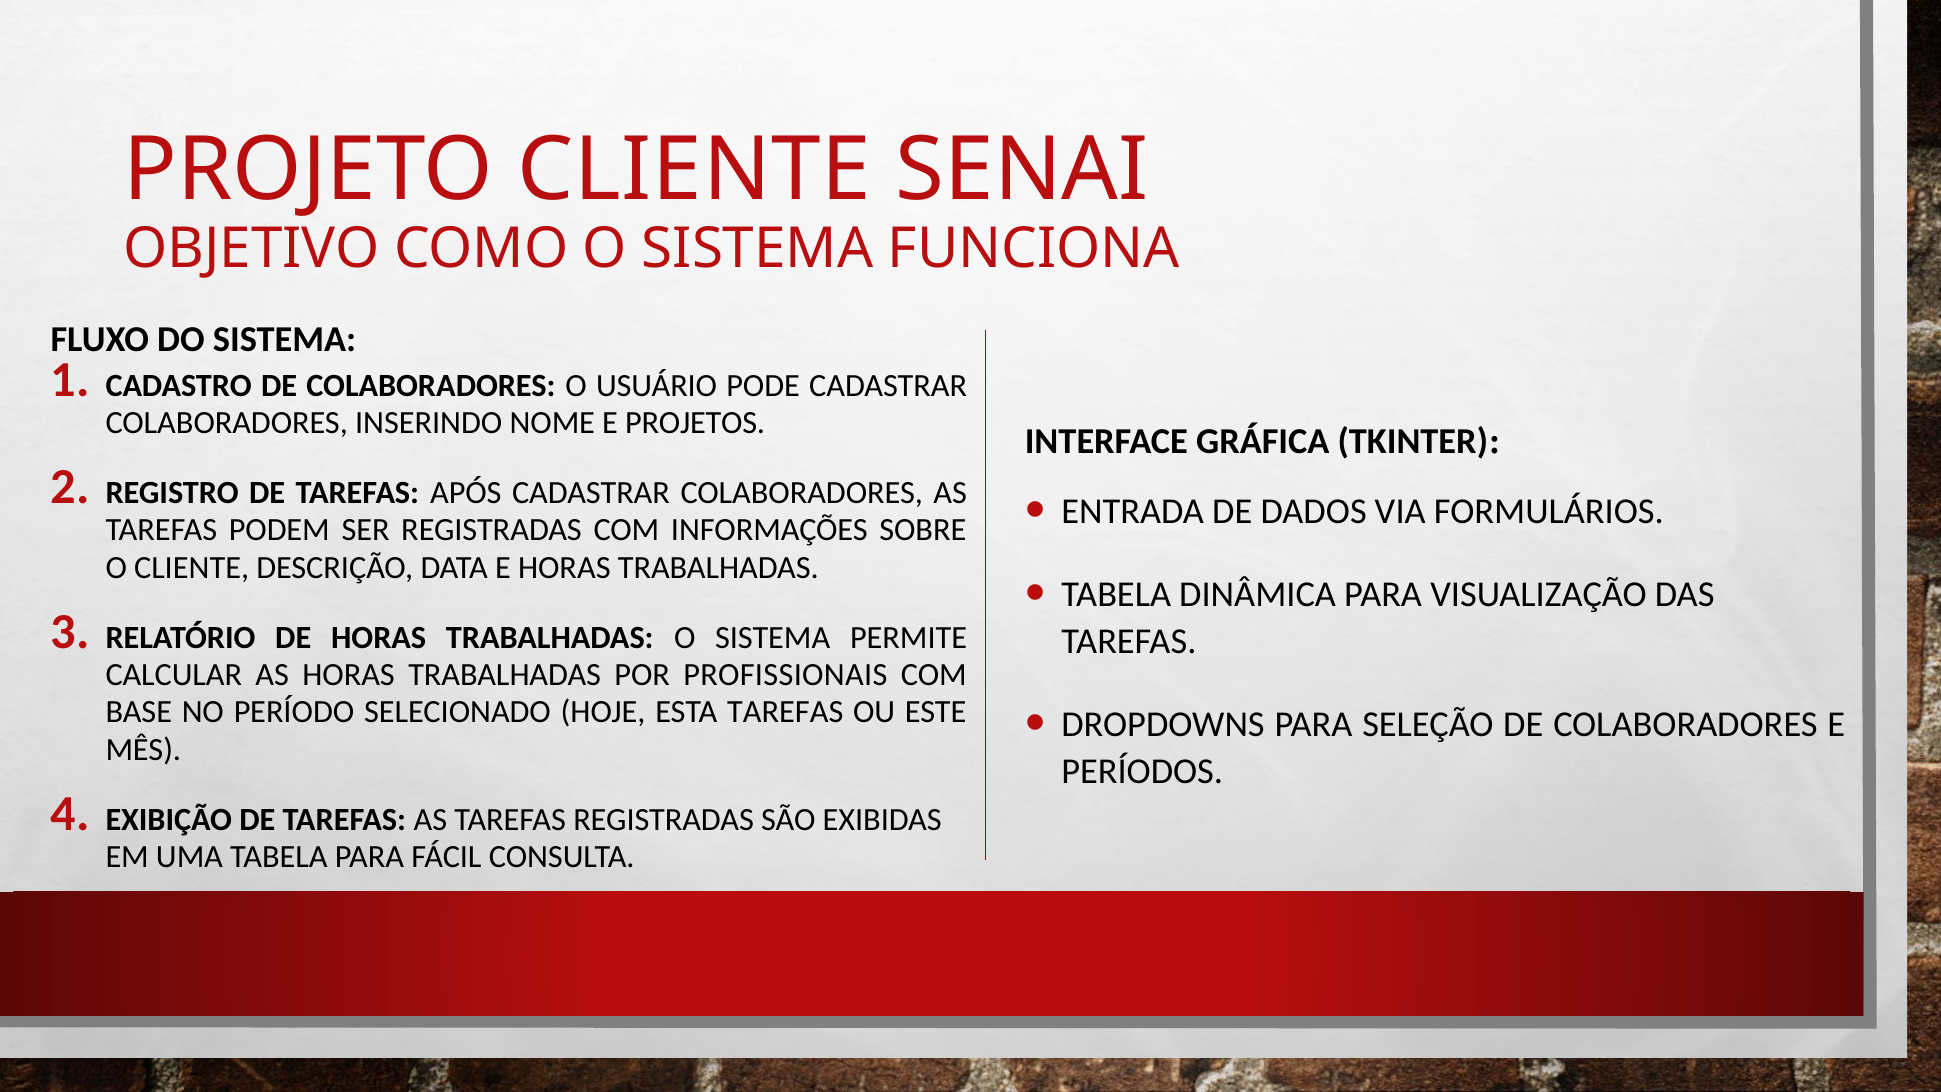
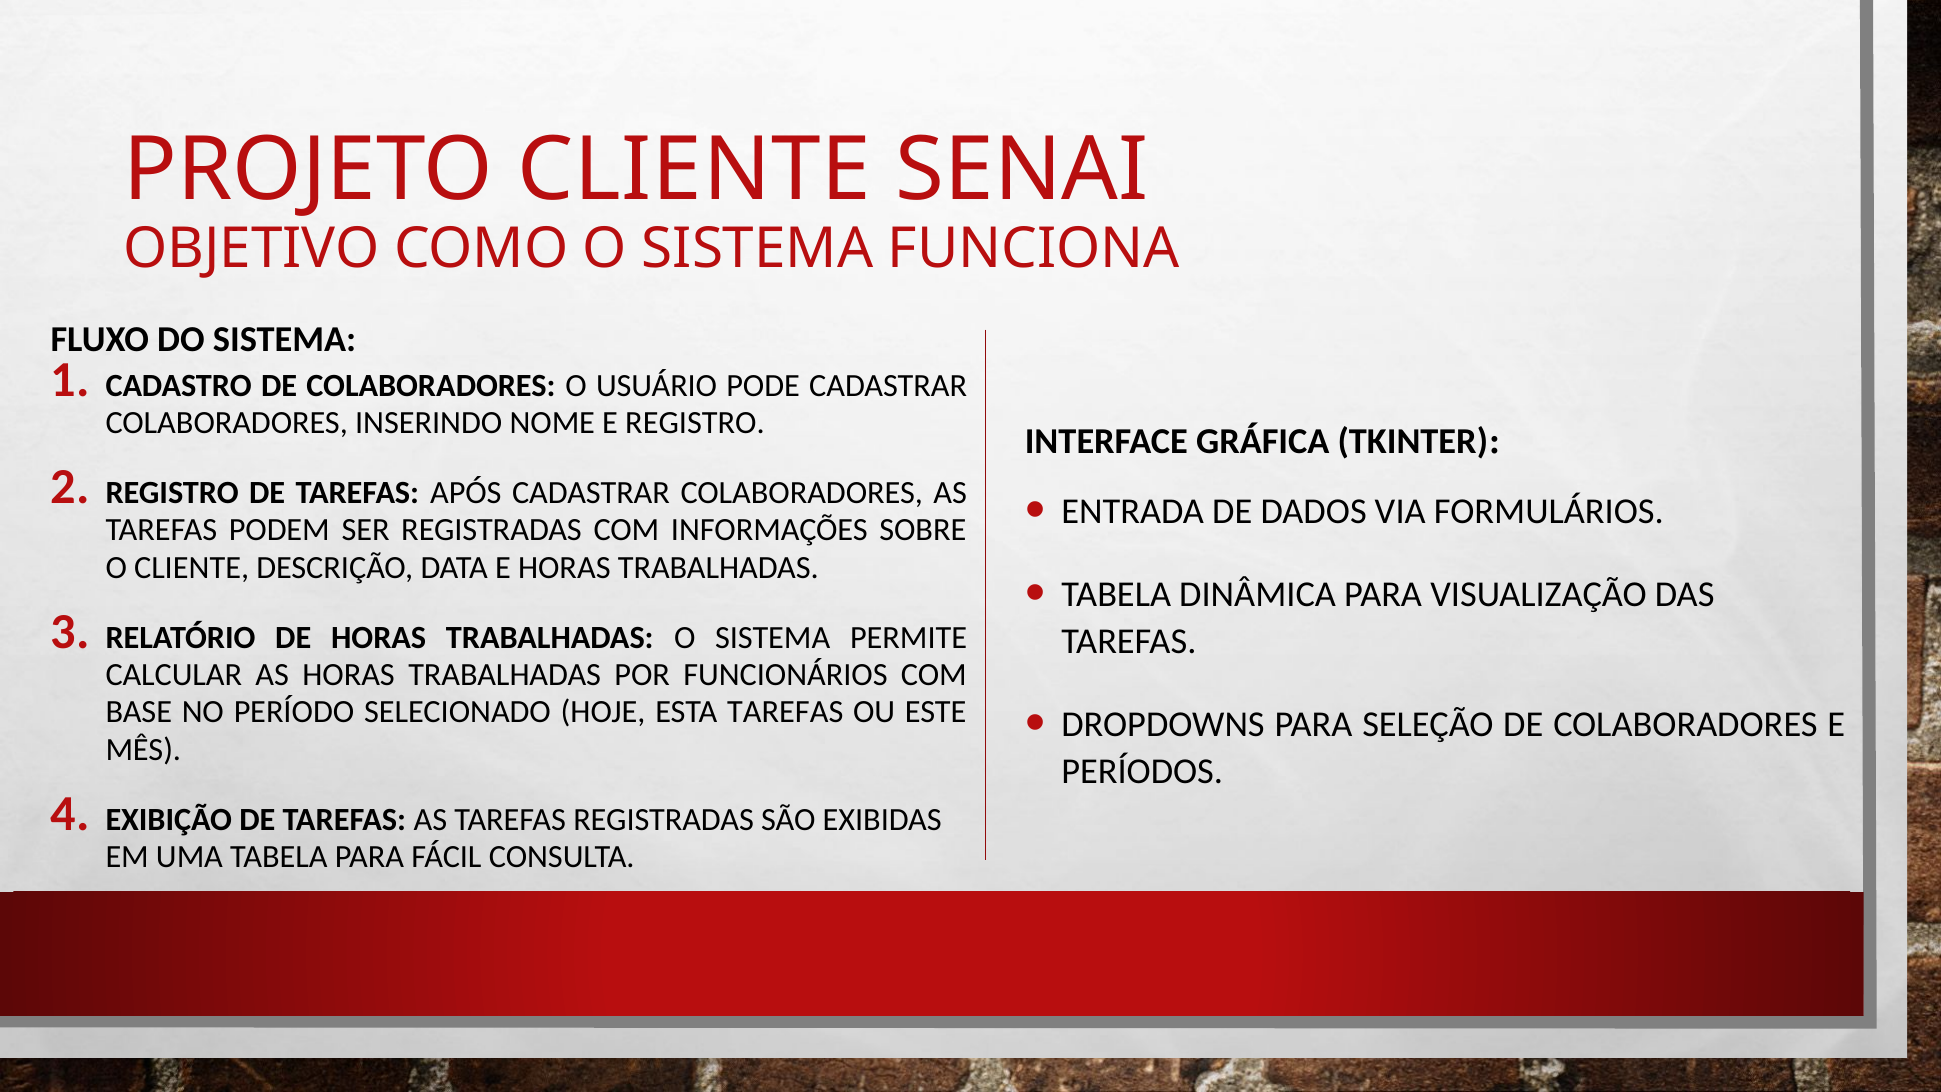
E PROJETOS: PROJETOS -> REGISTRO (695, 423)
PROFISSIONAIS: PROFISSIONAIS -> FUNCIONÁRIOS (785, 675)
